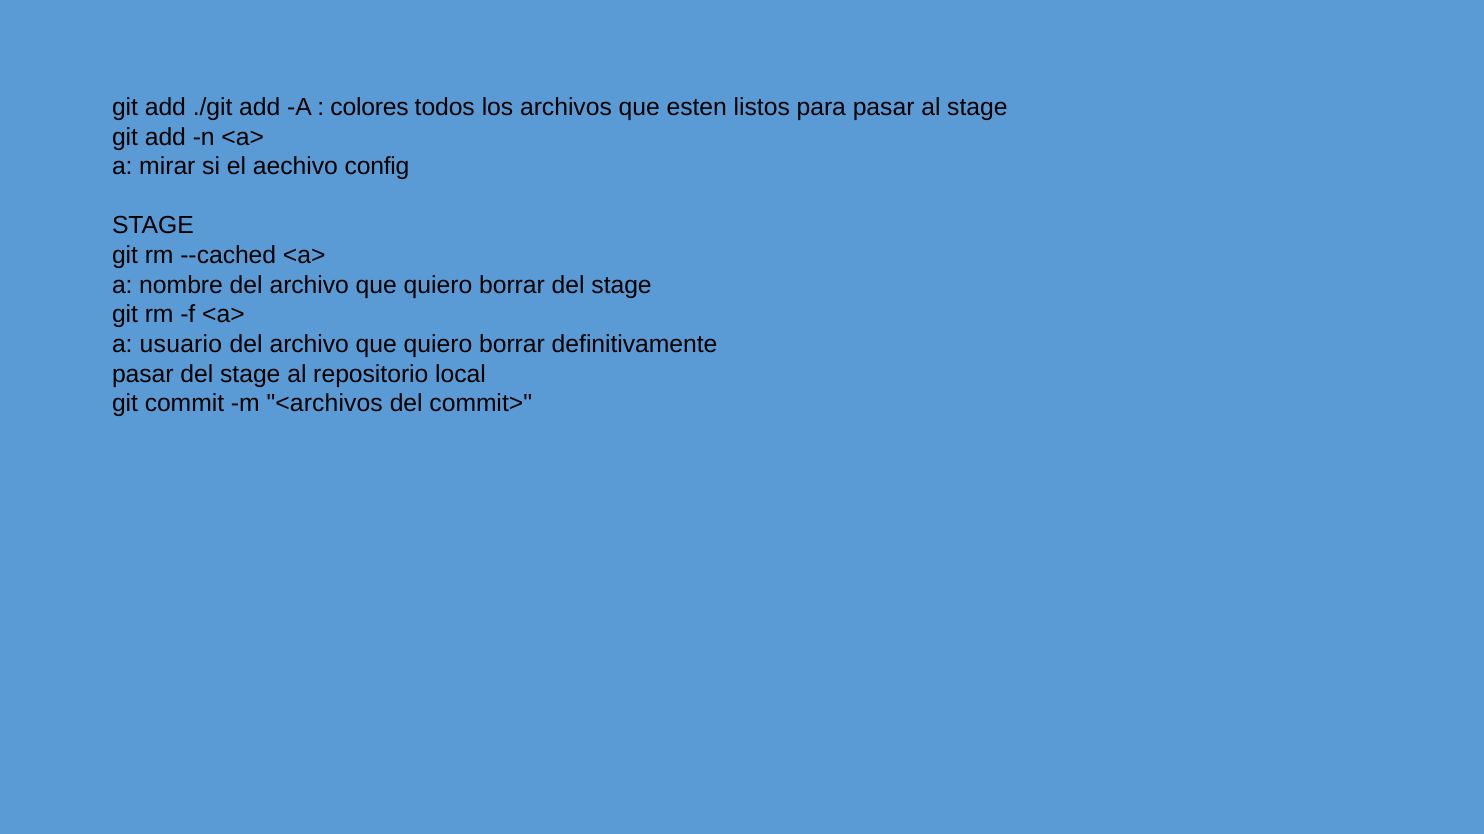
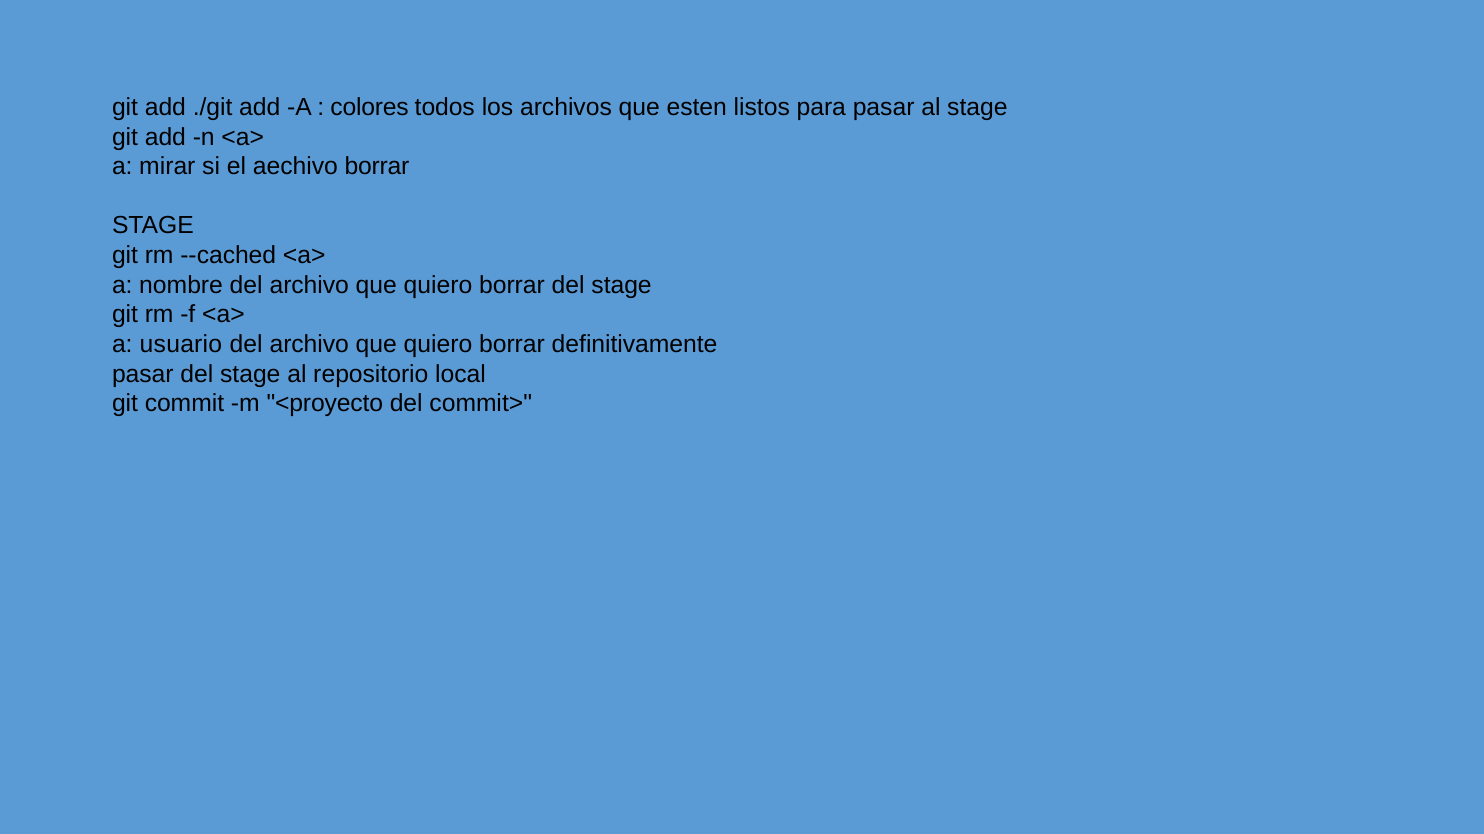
aechivo config: config -> borrar (377, 167)
<archivos: <archivos -> <proyecto (325, 404)
